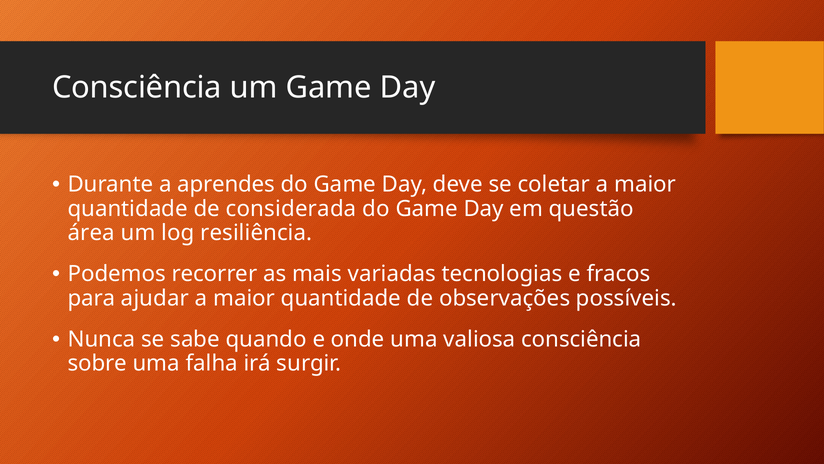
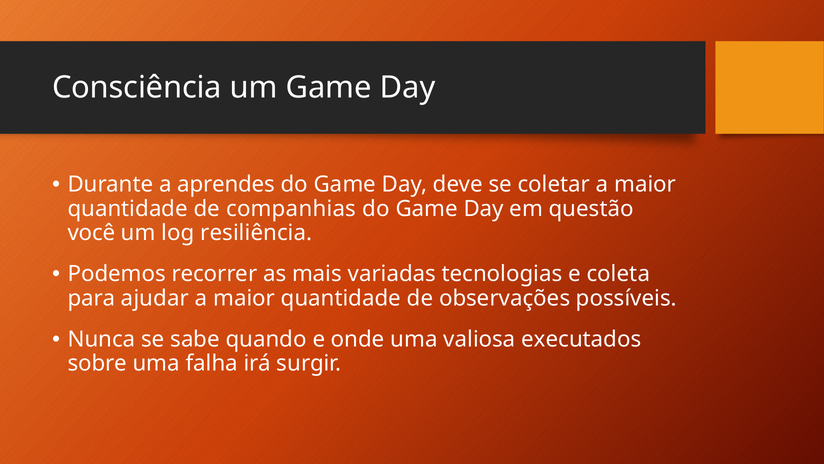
considerada: considerada -> companhias (291, 208)
área: área -> você (91, 233)
fracos: fracos -> coleta (618, 274)
valiosa consciência: consciência -> executados (581, 339)
